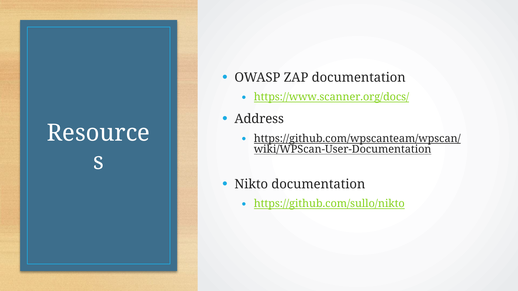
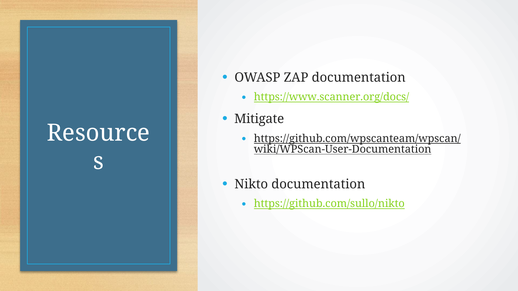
Address: Address -> Mitigate (259, 119)
